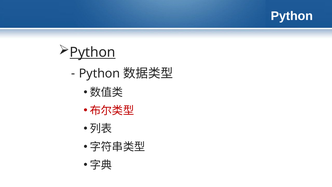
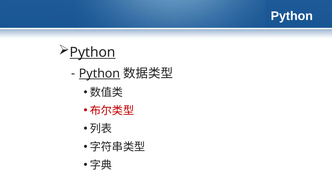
Python underline: none -> present (100, 73)
